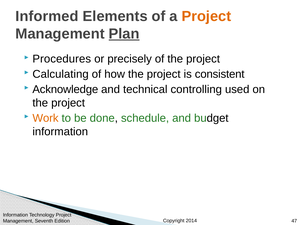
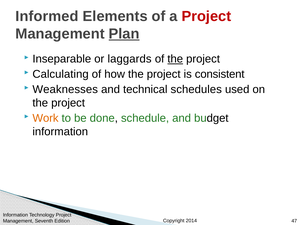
Project colour: orange -> red (206, 16)
Procedures: Procedures -> Inseparable (62, 59)
precisely: precisely -> laggards (130, 59)
the underline: none -> present (175, 59)
Acknowledge: Acknowledge -> Weaknesses (65, 89)
controlling: controlling -> schedules (196, 89)
